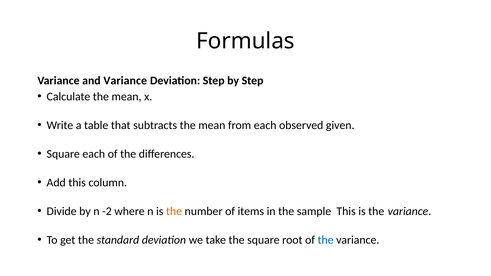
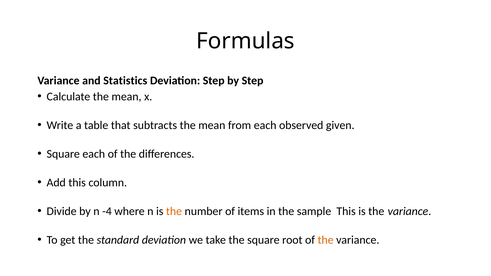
and Variance: Variance -> Statistics (125, 81)
-2: -2 -> -4 (107, 211)
the colour: blue -> orange (326, 240)
